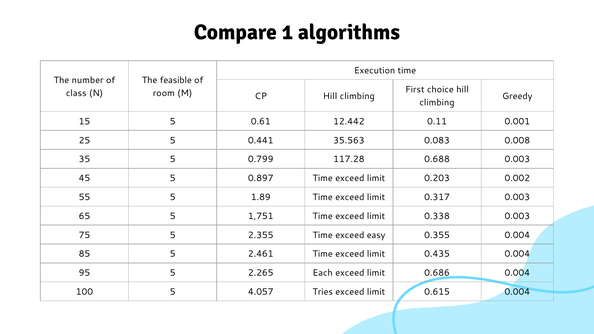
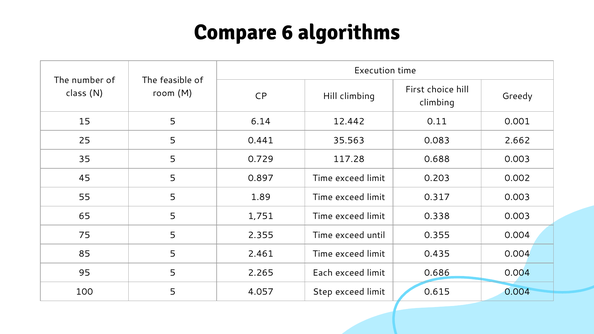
1: 1 -> 6 (287, 32)
0.61: 0.61 -> 6.14 (261, 121)
0.008: 0.008 -> 2.662 (517, 140)
0.799: 0.799 -> 0.729 (261, 159)
easy: easy -> until (376, 235)
Tries: Tries -> Step (323, 292)
